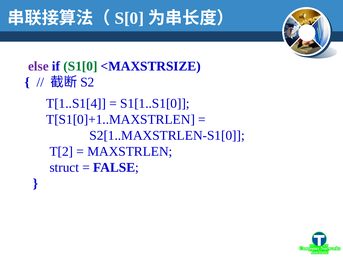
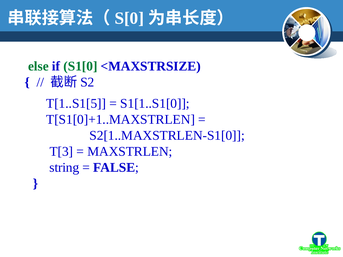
else colour: purple -> green (38, 66)
T[1..S1[4: T[1..S1[4 -> T[1..S1[5 (76, 104)
T[2: T[2 -> T[3 (61, 152)
struct: struct -> string (64, 168)
